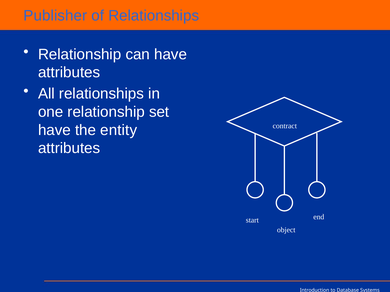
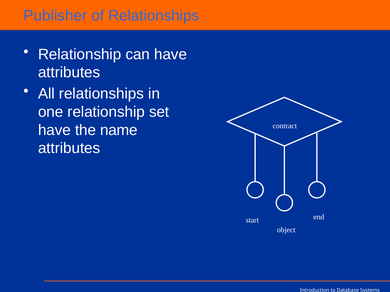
entity: entity -> name (119, 130)
